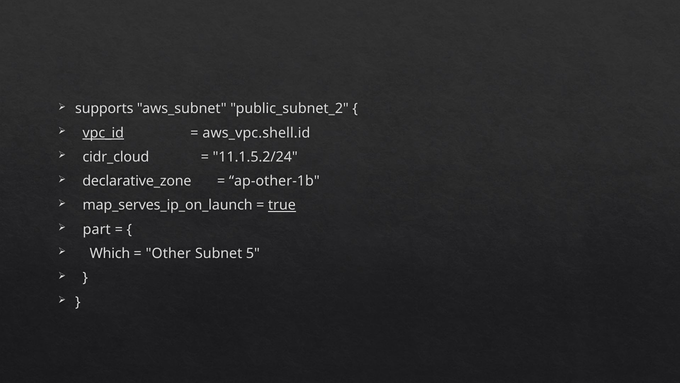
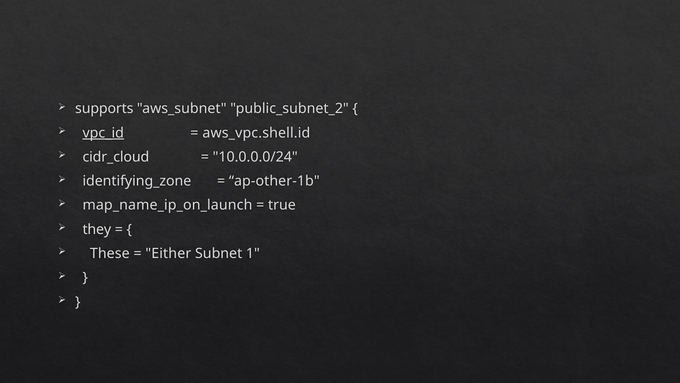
11.1.5.2/24: 11.1.5.2/24 -> 10.0.0.0/24 (255, 157)
declarative_zone: declarative_zone -> identifying_zone (137, 181)
map_serves_ip_on_launch: map_serves_ip_on_launch -> map_name_ip_on_launch (167, 205)
true underline: present -> none (282, 205)
part: part -> they (97, 229)
Which: Which -> These (110, 253)
Other: Other -> Either (168, 253)
5: 5 -> 1 (253, 253)
